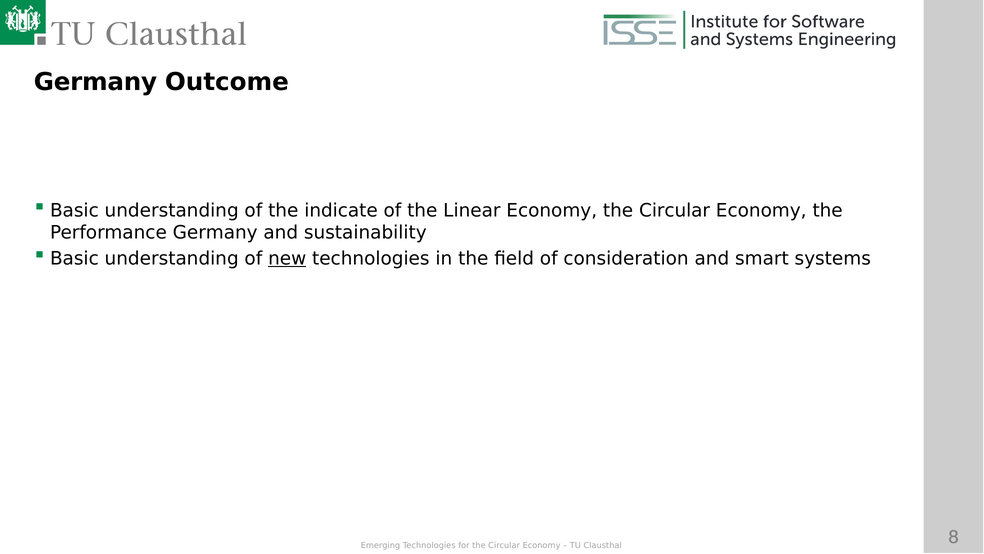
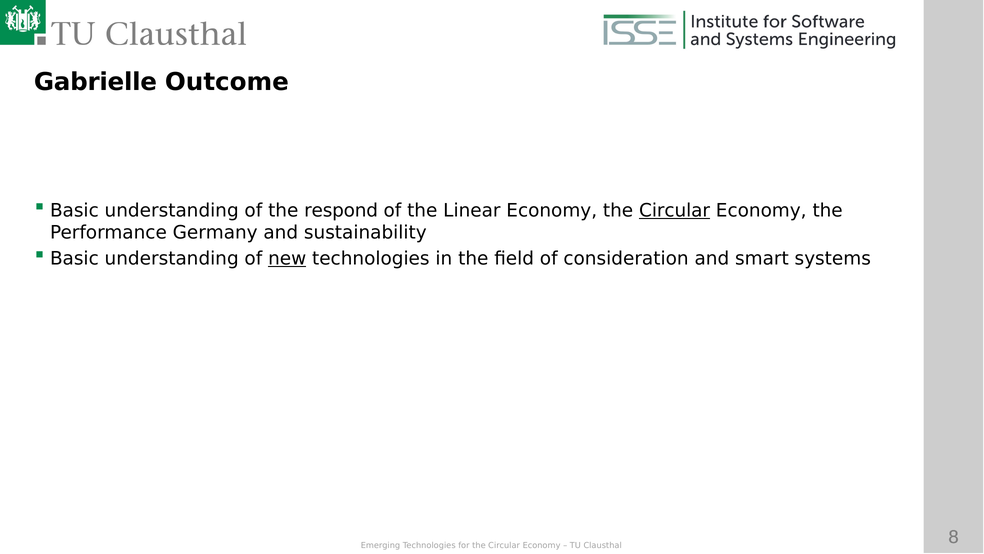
Germany: Germany -> Gabrielle (95, 82)
indicate: indicate -> respond (341, 210)
Circular underline: none -> present (675, 210)
